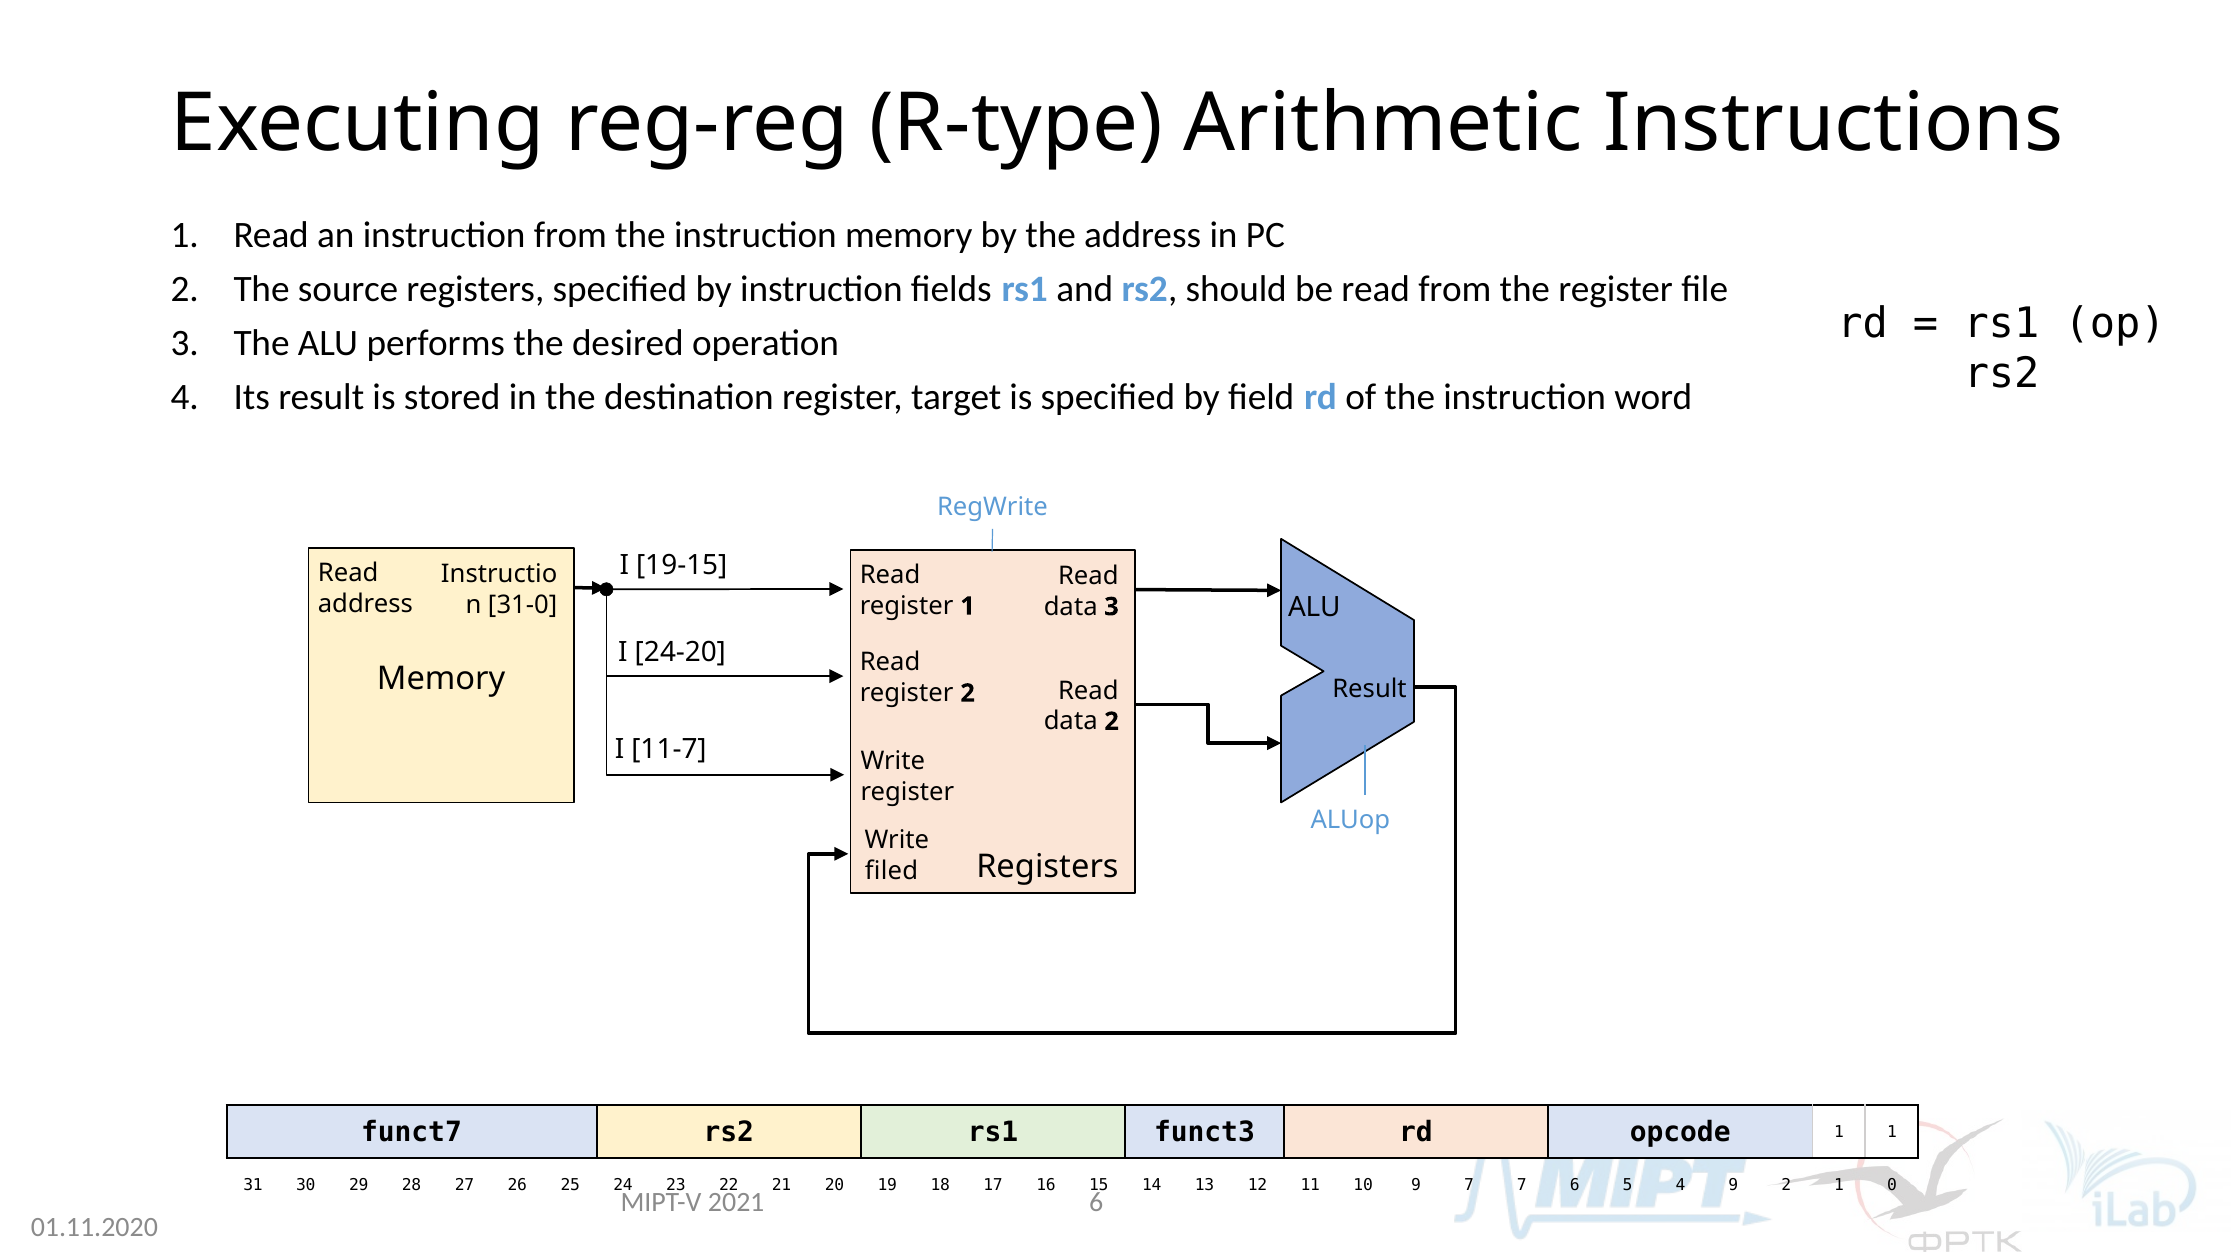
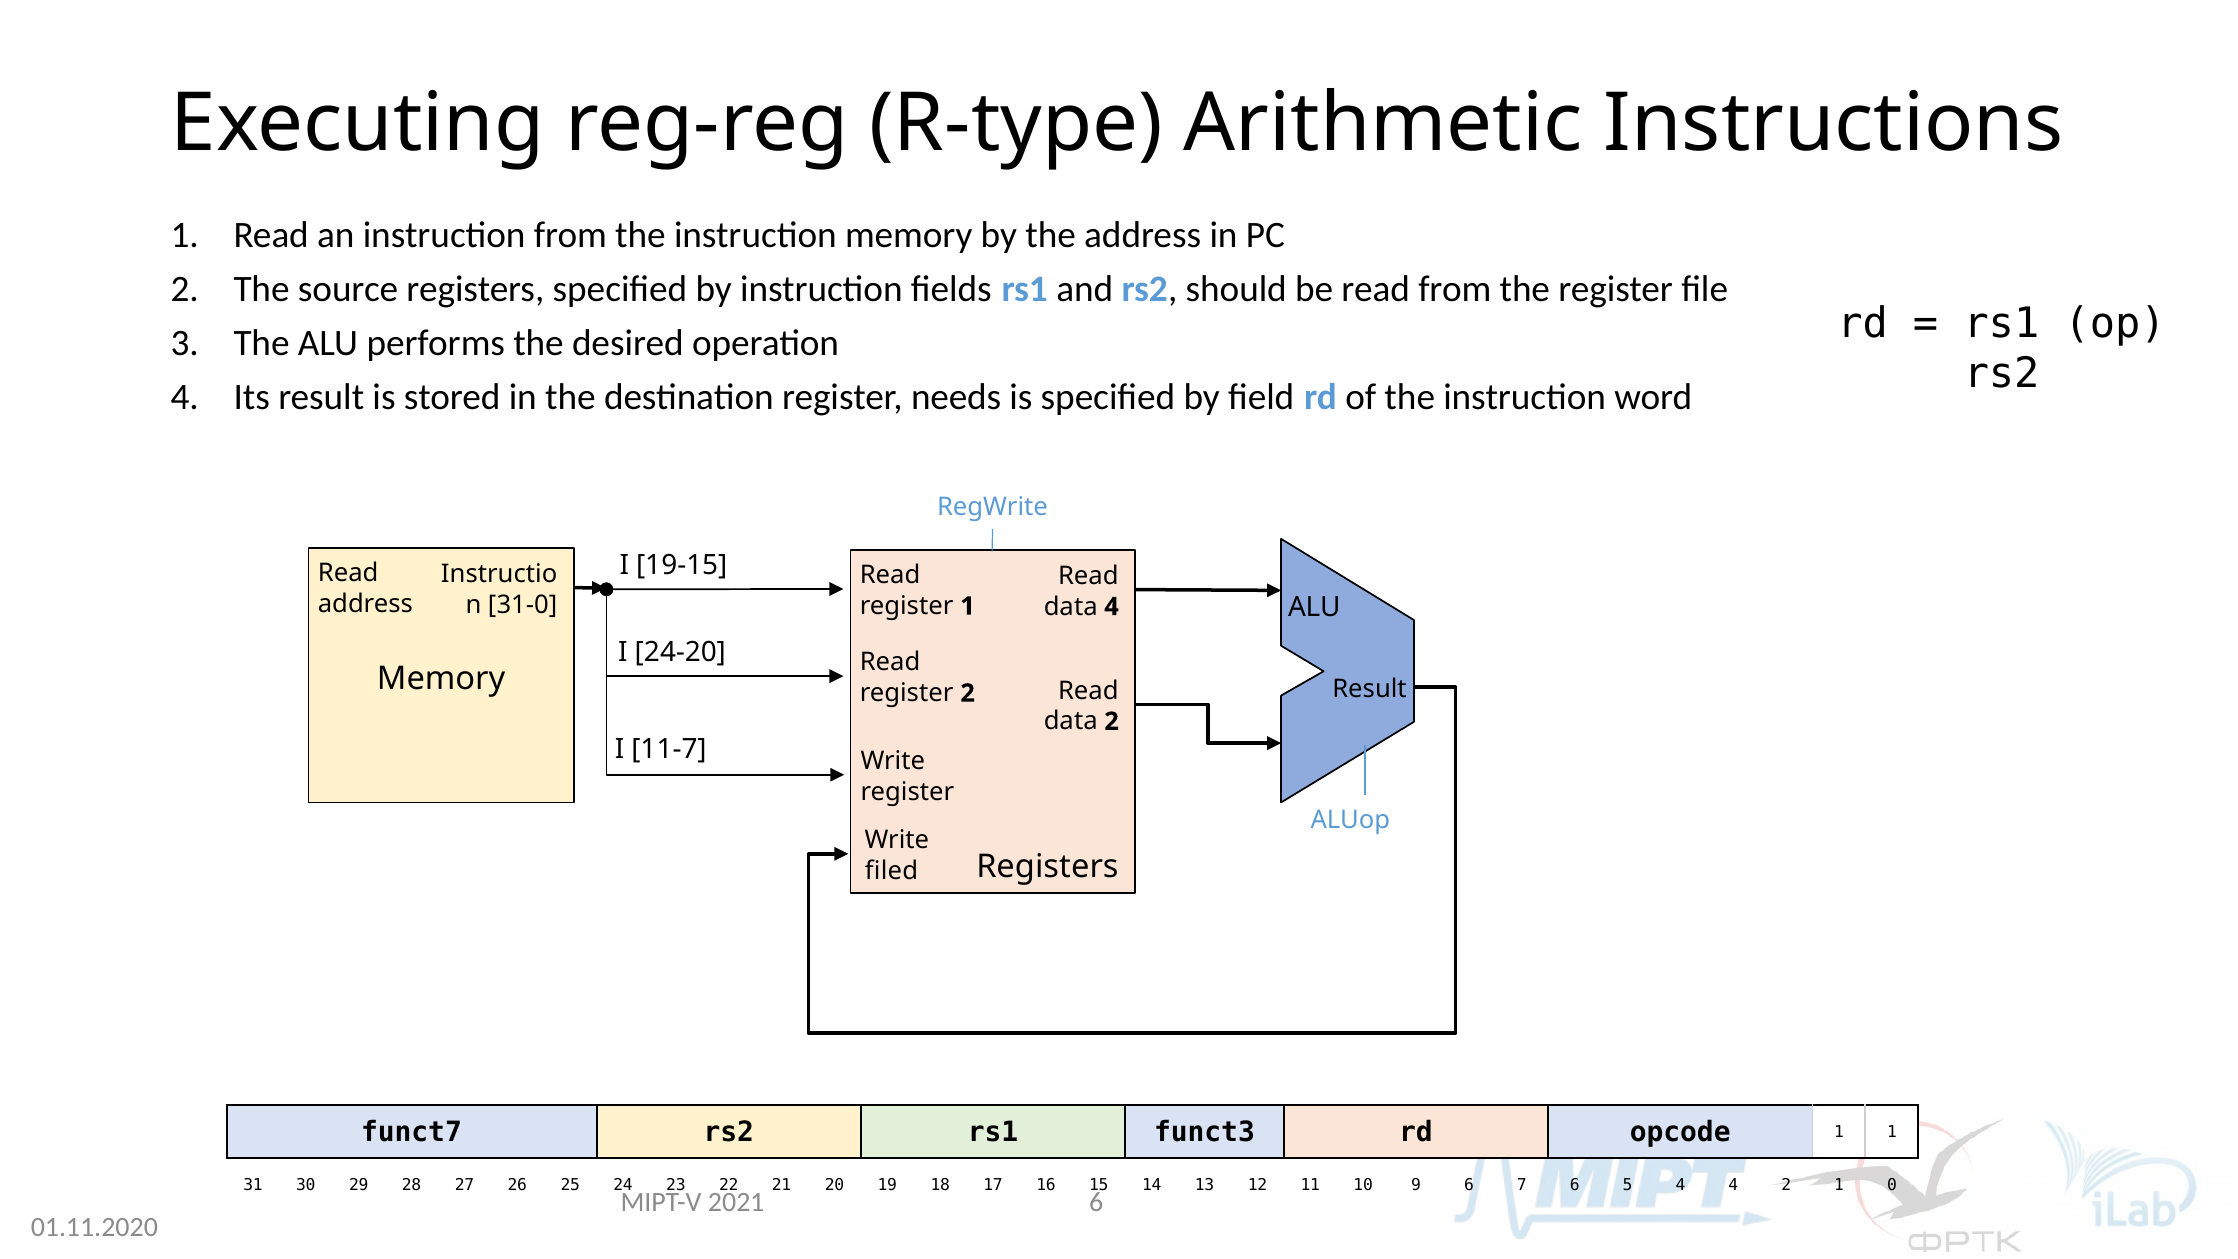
target: target -> needs (956, 398)
data 3: 3 -> 4 (1112, 607)
9 7: 7 -> 6 (1469, 1185)
4 9: 9 -> 4 (1733, 1185)
